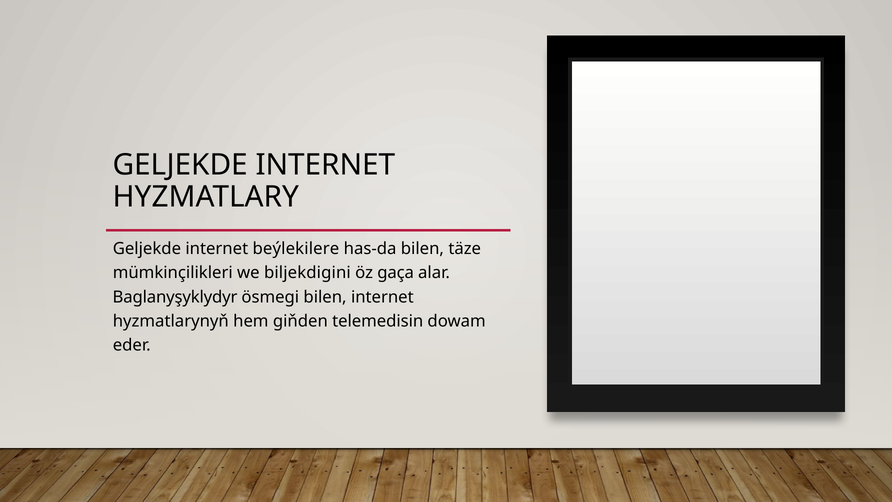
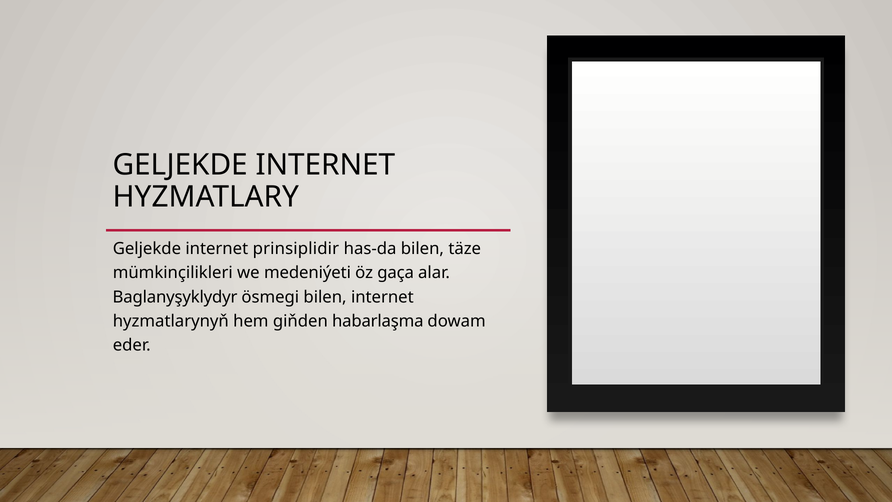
beýlekilere: beýlekilere -> prinsiplidir (296, 249)
biljekdigini: biljekdigini -> medeniýeti (308, 273)
telemedisin: telemedisin -> habarlaşma (378, 321)
